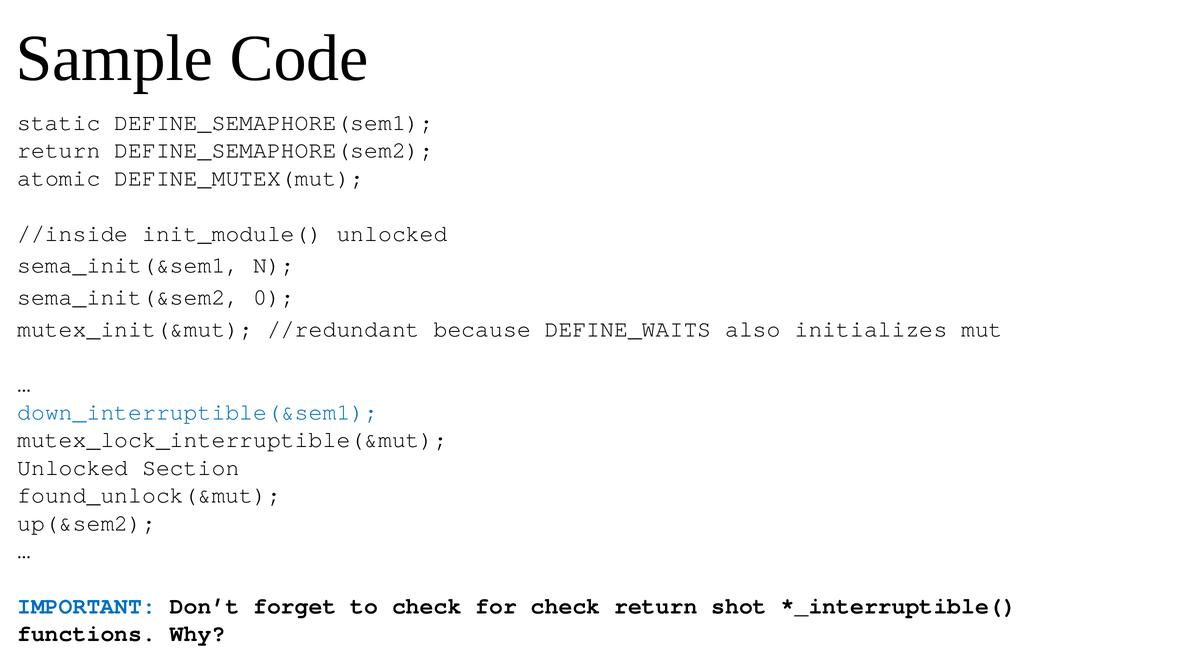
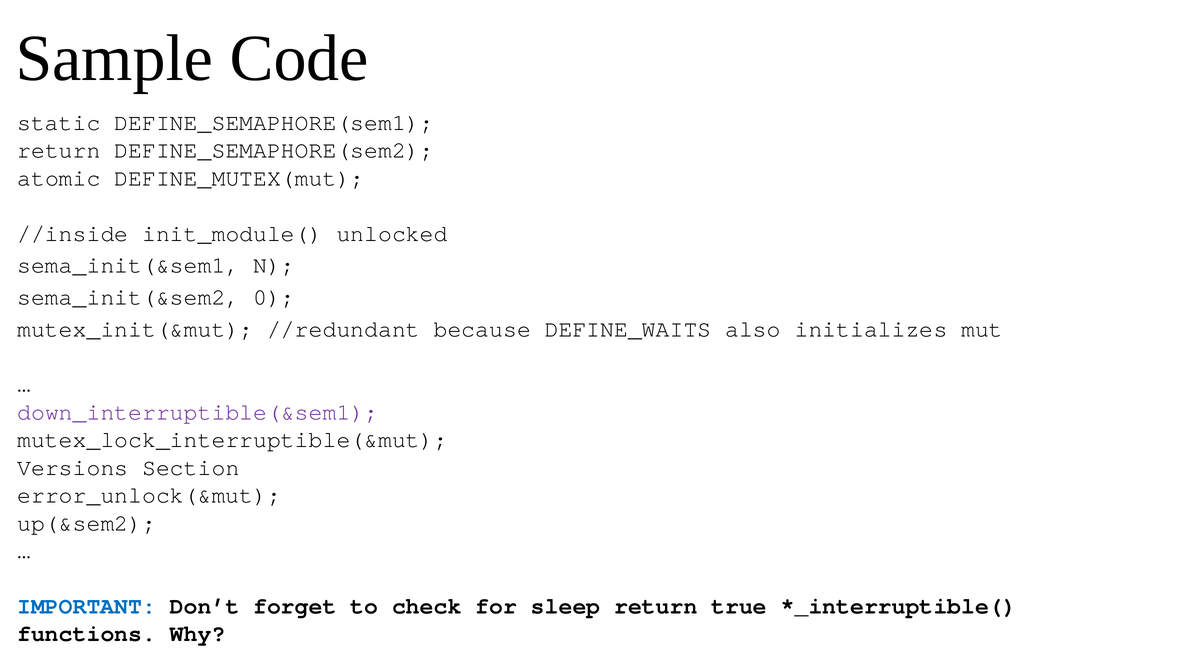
down_interruptible(&sem1 colour: blue -> purple (198, 412)
Unlocked: Unlocked -> Versions (73, 468)
found_unlock(&mut: found_unlock(&mut -> error_unlock(&mut (149, 495)
for check: check -> sleep (566, 606)
shot: shot -> true (739, 606)
